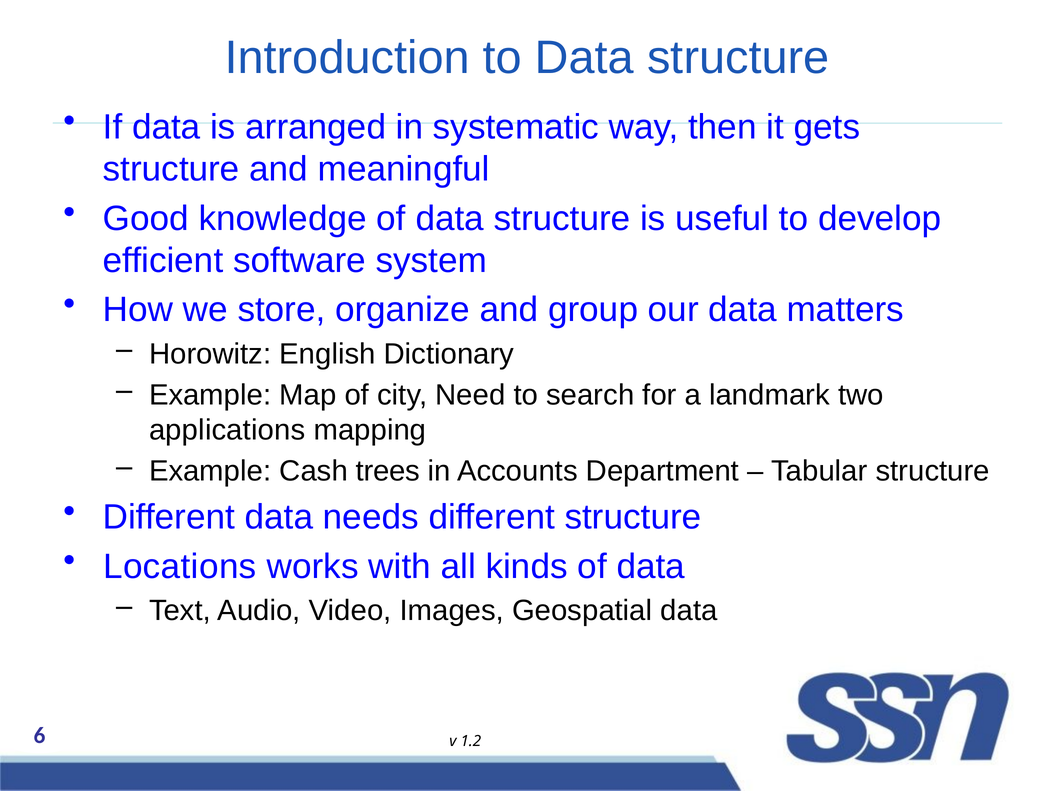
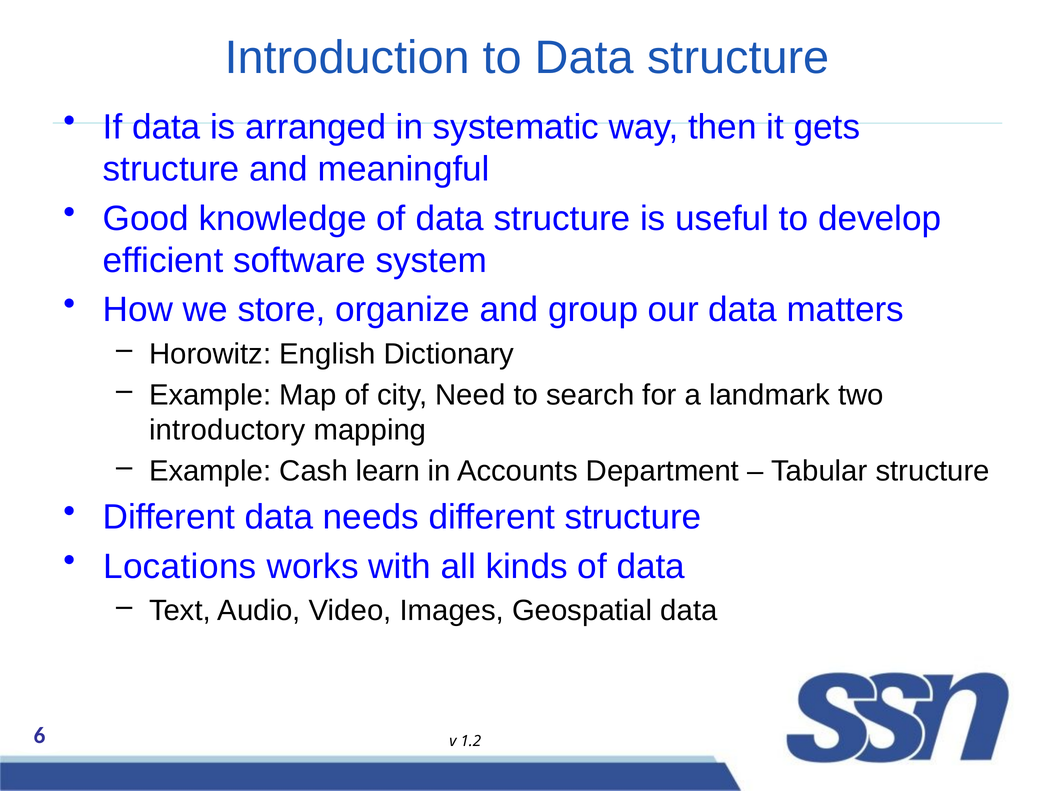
applications: applications -> introductory (227, 430)
trees: trees -> learn (388, 471)
